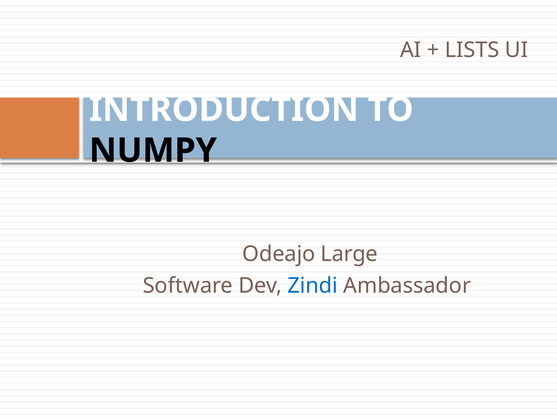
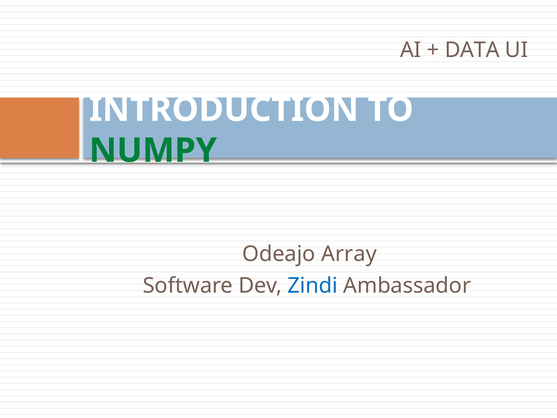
LISTS: LISTS -> DATA (472, 50)
NUMPY colour: black -> green (153, 150)
Large: Large -> Array (349, 254)
